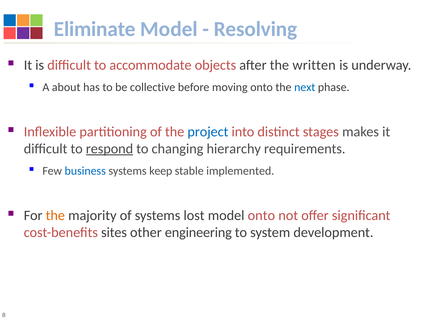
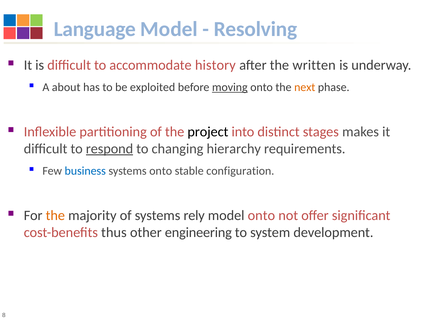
Eliminate: Eliminate -> Language (95, 29)
objects: objects -> history (215, 65)
collective: collective -> exploited (153, 87)
moving underline: none -> present (230, 87)
next colour: blue -> orange (305, 87)
project colour: blue -> black (208, 132)
systems keep: keep -> onto (161, 171)
implemented: implemented -> configuration (240, 171)
lost: lost -> rely (194, 215)
sites: sites -> thus (114, 232)
